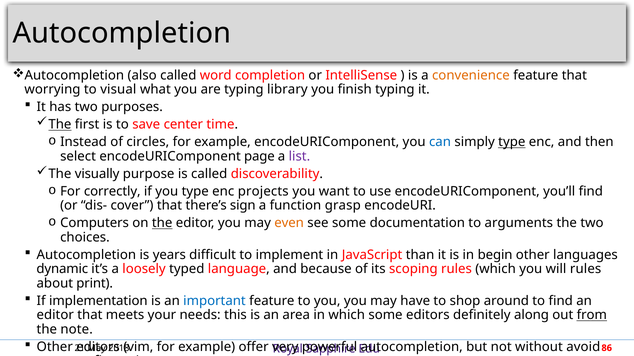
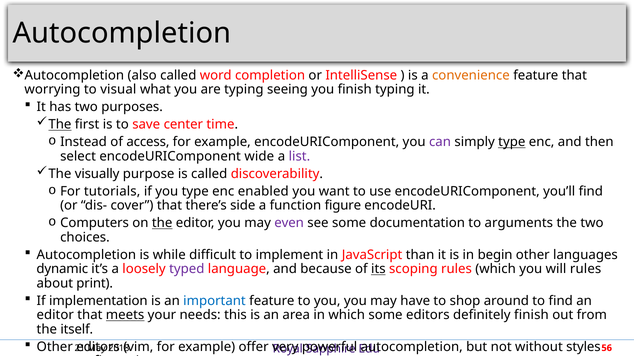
library: library -> seeing (287, 90)
circles: circles -> access (148, 142)
can colour: blue -> purple (440, 142)
page: page -> wide (259, 157)
correctly: correctly -> tutorials (112, 192)
projects: projects -> enabled (263, 192)
sign: sign -> side (243, 206)
grasp: grasp -> figure (343, 206)
even colour: orange -> purple (289, 224)
years: years -> while (169, 255)
typed colour: black -> purple (187, 270)
its underline: none -> present (378, 270)
meets underline: none -> present (125, 316)
definitely along: along -> finish (531, 316)
from underline: present -> none (592, 316)
note: note -> itself (77, 330)
avoid: avoid -> styles (583, 348)
86: 86 -> 56 (607, 349)
